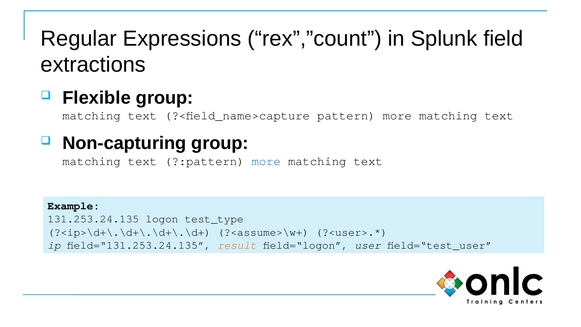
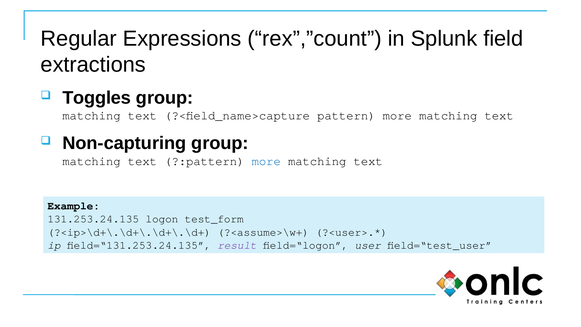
Flexible: Flexible -> Toggles (97, 98)
test_type: test_type -> test_form (214, 219)
result colour: orange -> purple (237, 245)
